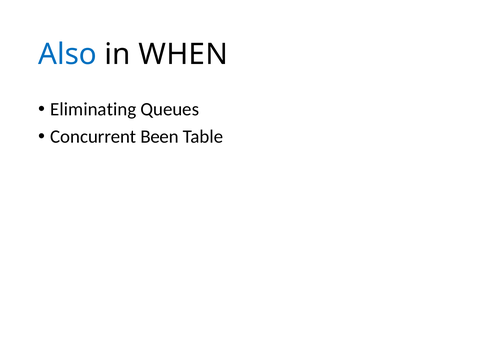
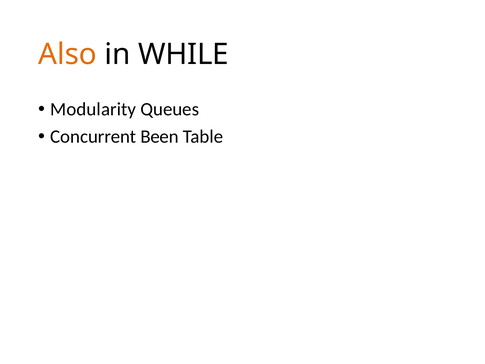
Also colour: blue -> orange (68, 54)
WHEN: WHEN -> WHILE (183, 54)
Eliminating: Eliminating -> Modularity (93, 109)
